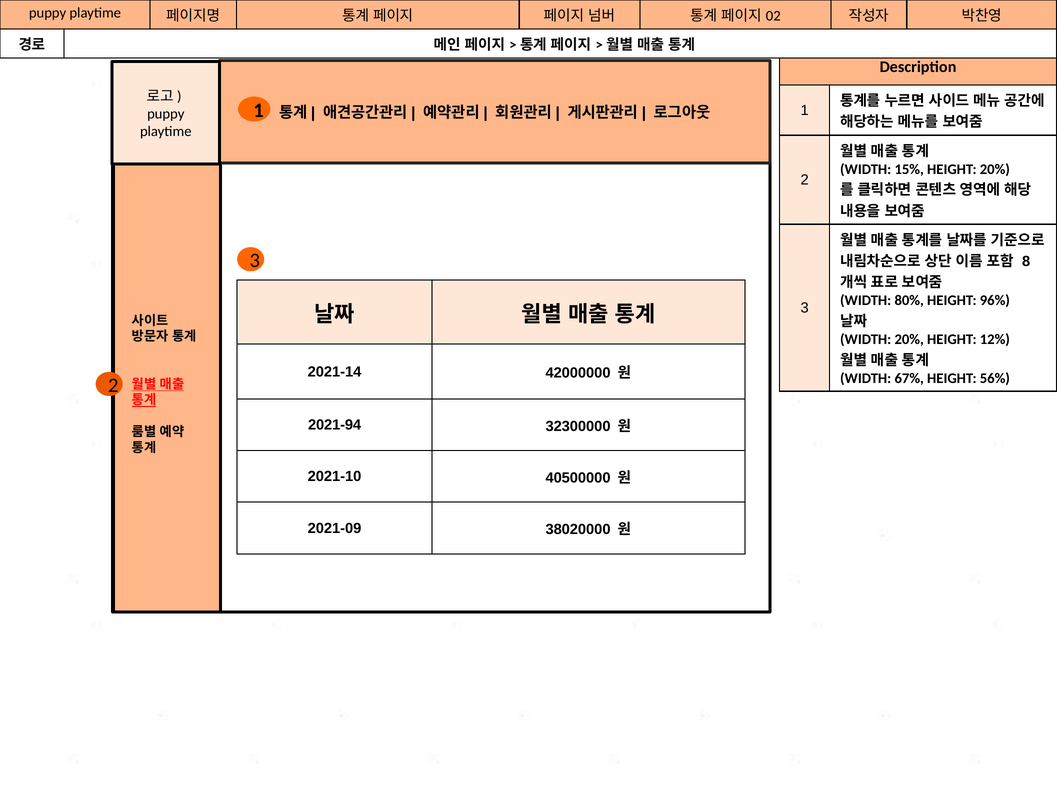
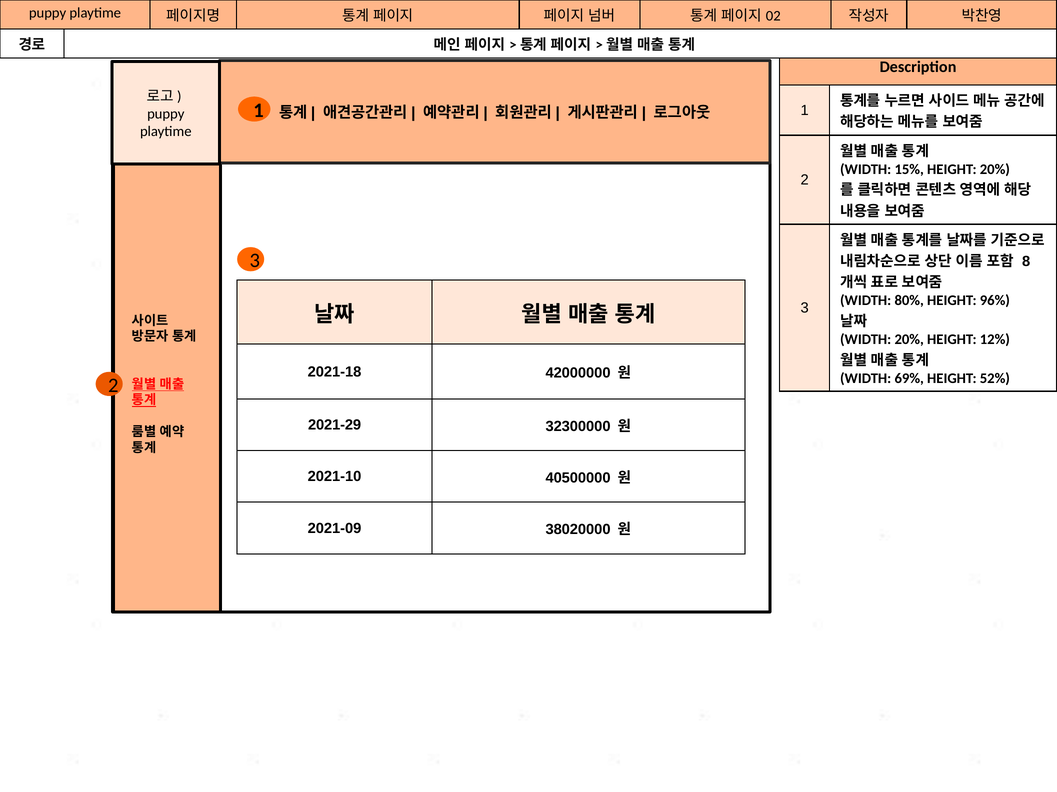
2021-14: 2021-14 -> 2021-18 (335, 372)
67%: 67% -> 69% (909, 379)
56%: 56% -> 52% (995, 379)
2021-94: 2021-94 -> 2021-29 (335, 425)
